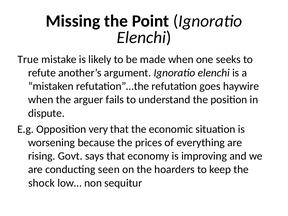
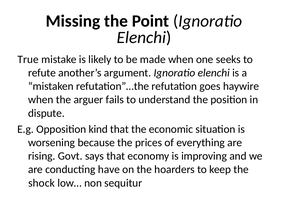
very: very -> kind (98, 129)
seen: seen -> have (109, 169)
